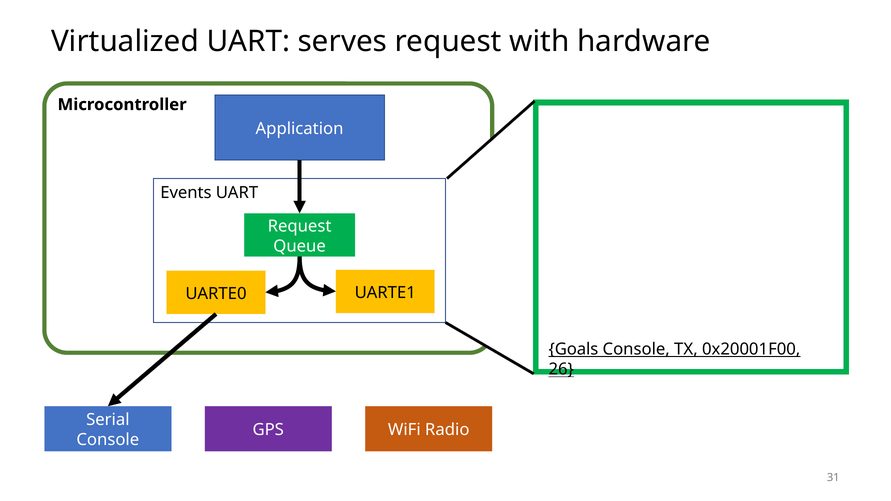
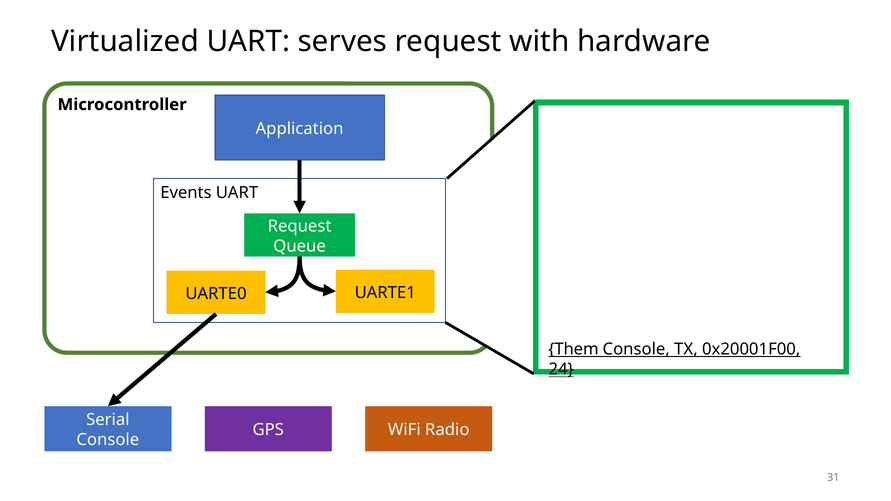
Goals: Goals -> Them (573, 349)
26: 26 -> 24 (561, 369)
